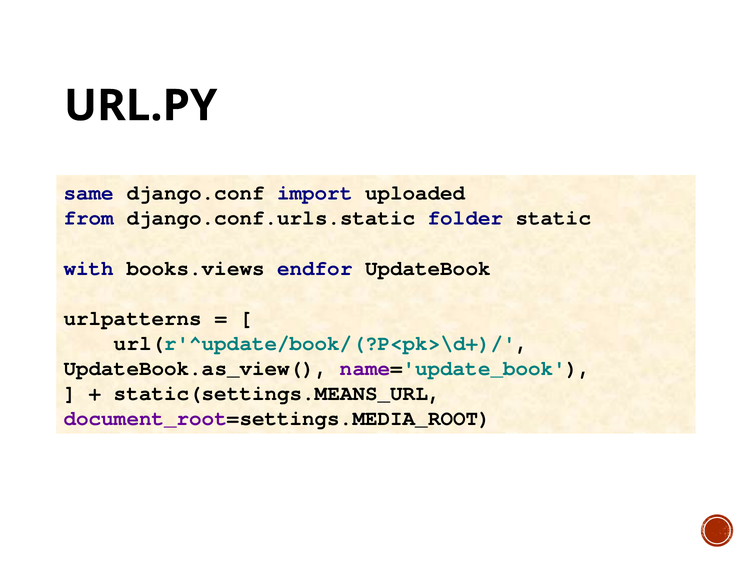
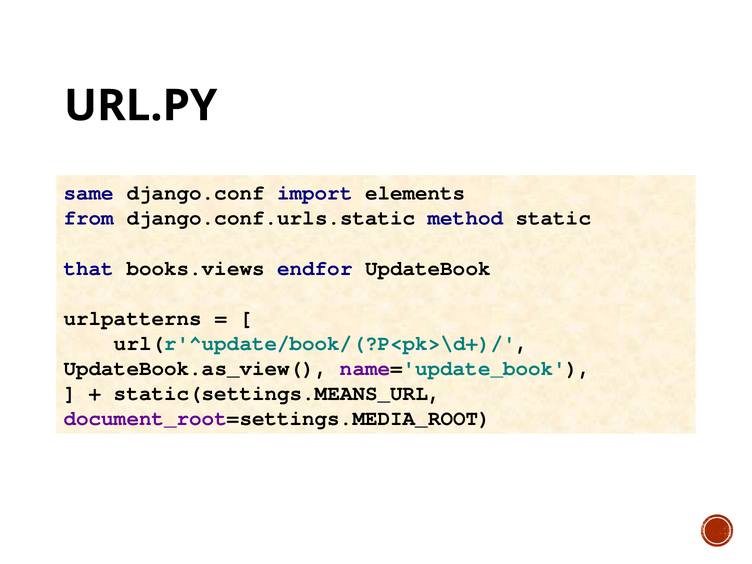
uploaded: uploaded -> elements (415, 193)
folder: folder -> method (466, 218)
with: with -> that (89, 268)
